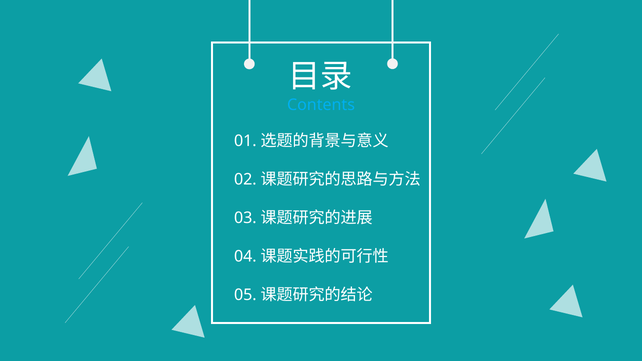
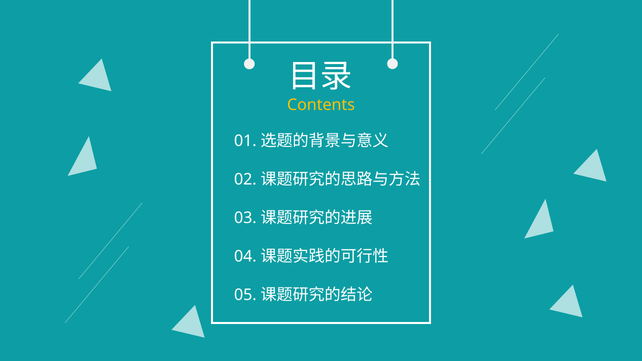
Contents colour: light blue -> yellow (321, 105)
